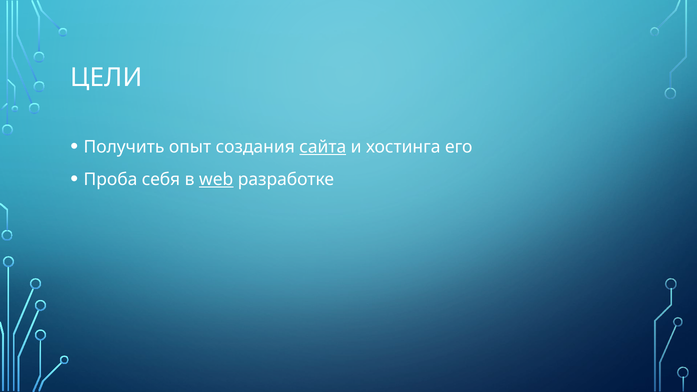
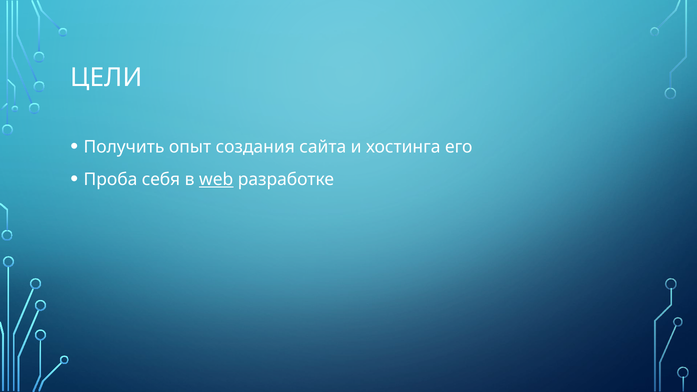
сайта underline: present -> none (323, 147)
